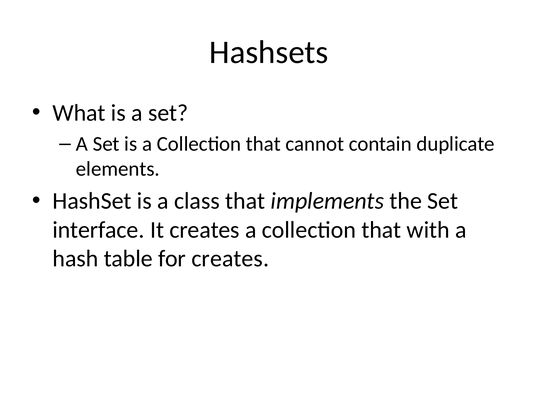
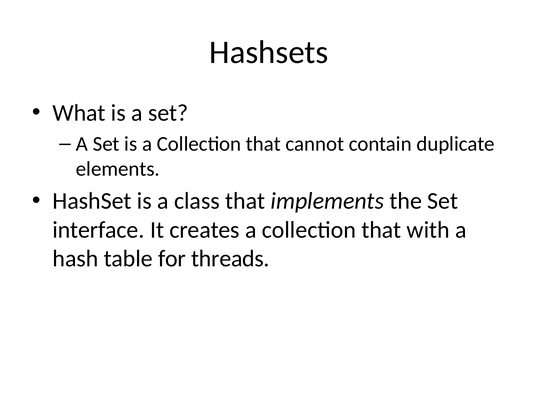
for creates: creates -> threads (230, 258)
